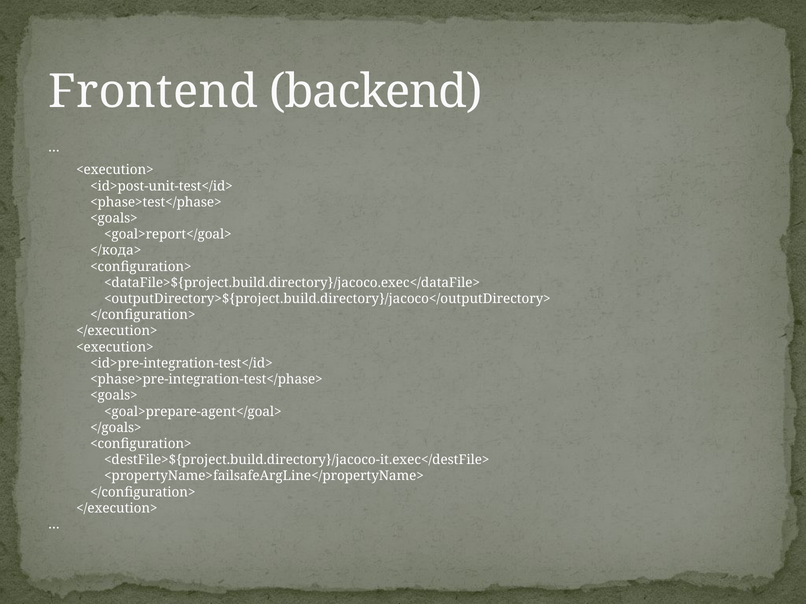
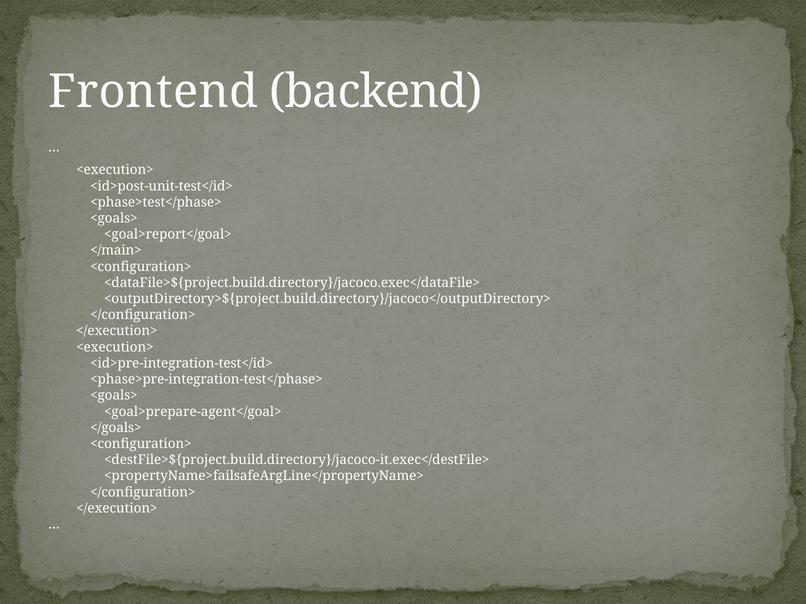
</кода>: </кода> -> </main> (116, 251)
